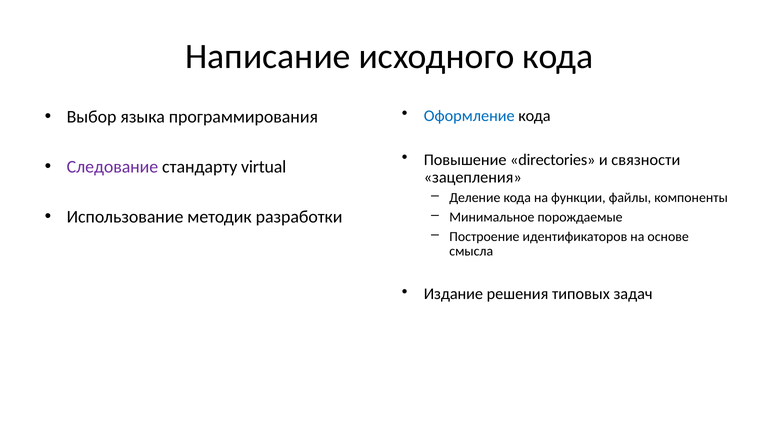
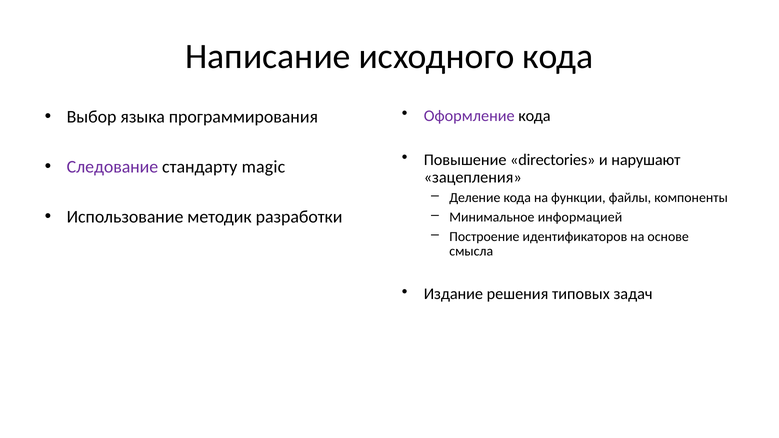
Оформление colour: blue -> purple (469, 116)
связности: связности -> нарушают (646, 160)
virtual: virtual -> magic (263, 167)
порождаемые: порождаемые -> информацией (580, 217)
